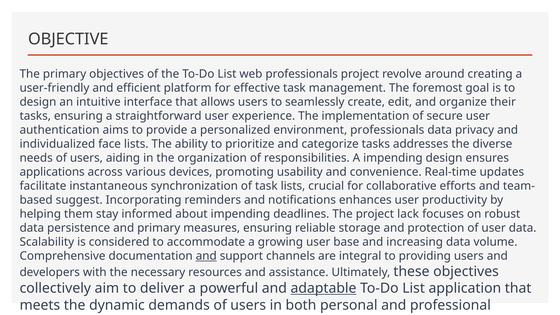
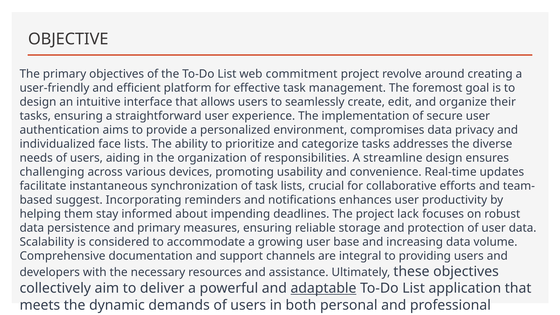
web professionals: professionals -> commitment (302, 74)
environment professionals: professionals -> compromises (387, 130)
A impending: impending -> streamline (393, 158)
applications: applications -> challenging (52, 172)
and underline: present -> none (206, 256)
